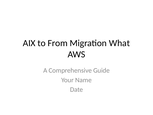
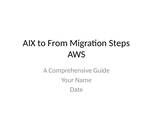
What: What -> Steps (119, 43)
